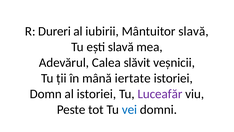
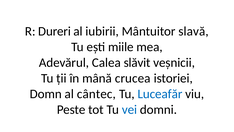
ești slavă: slavă -> miile (121, 47)
iertate: iertate -> crucea (133, 78)
al istoriei: istoriei -> cântec (96, 94)
Luceafăr colour: purple -> blue (160, 94)
